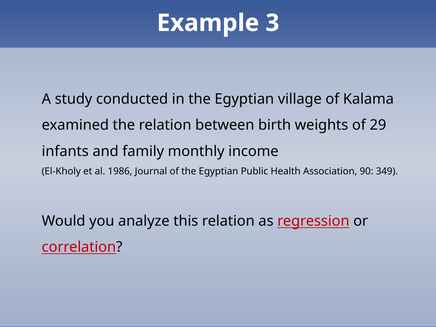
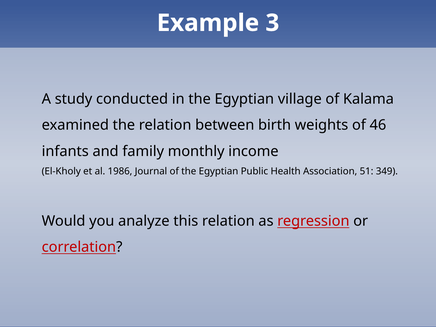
29: 29 -> 46 (378, 125)
90: 90 -> 51 (367, 171)
